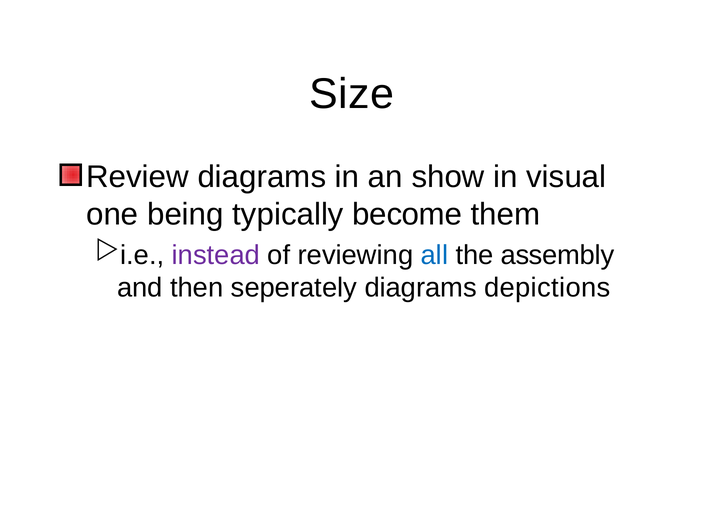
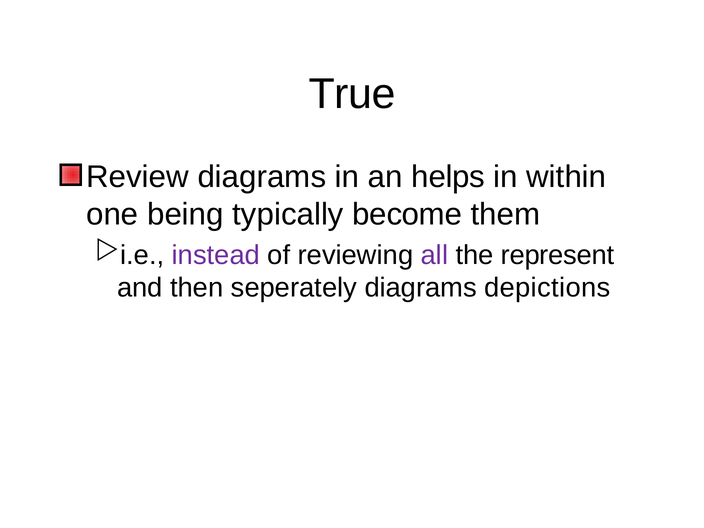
Size: Size -> True (352, 94)
show: show -> helps (448, 177)
visual: visual -> within (566, 177)
all colour: blue -> purple (434, 255)
assembly: assembly -> represent (557, 255)
